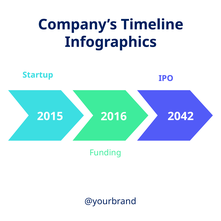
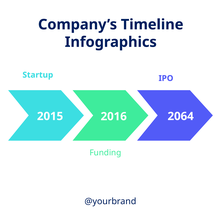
2042: 2042 -> 2064 (181, 116)
